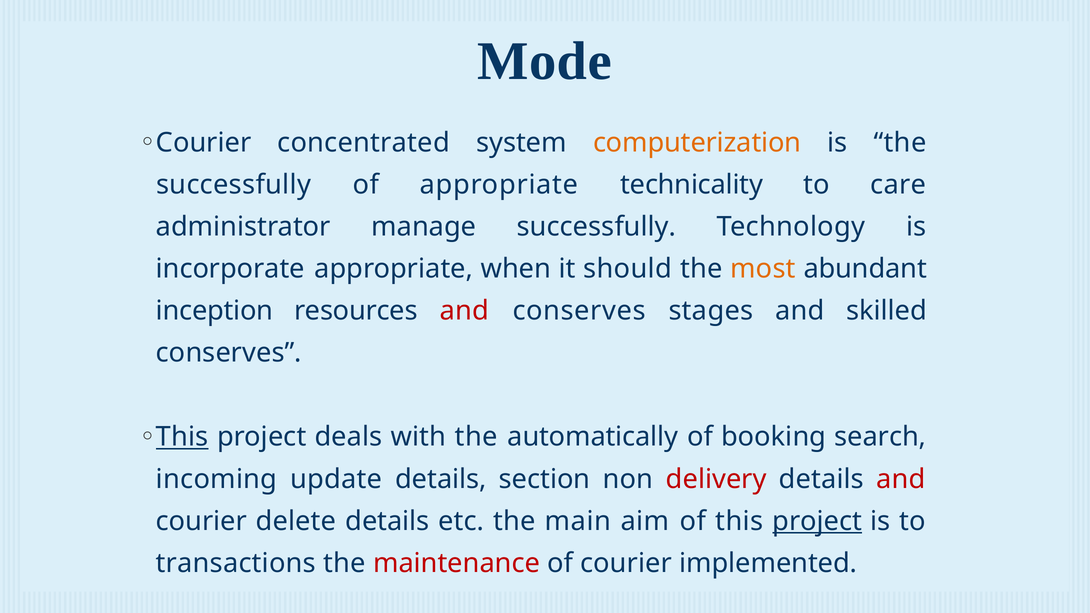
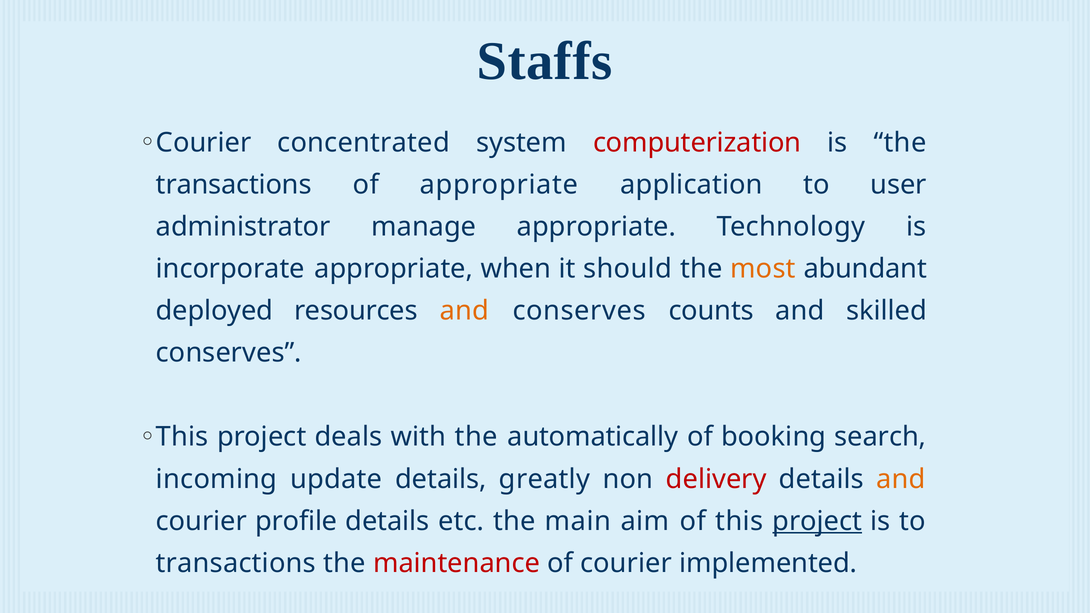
Mode: Mode -> Staffs (545, 61)
computerization colour: orange -> red (697, 143)
successfully: successfully -> transactions (234, 185)
technicality: technicality -> application (691, 185)
care: care -> user (898, 185)
manage successfully: successfully -> appropriate (596, 227)
inception: inception -> deployed (214, 311)
and colour: red -> orange (464, 311)
stages: stages -> counts (711, 311)
This underline: present -> none (182, 437)
section: section -> greatly (544, 479)
and colour: red -> orange (901, 479)
delete: delete -> profile (296, 521)
